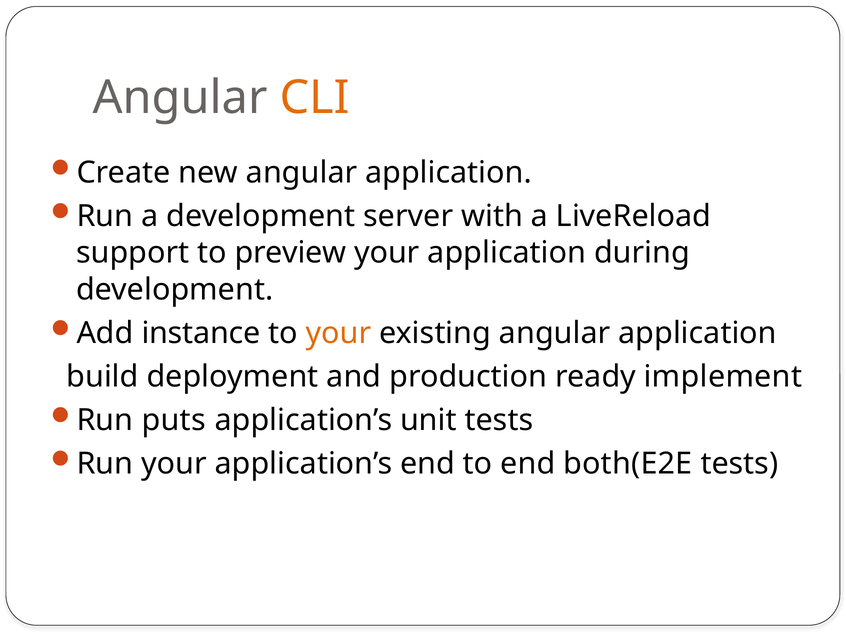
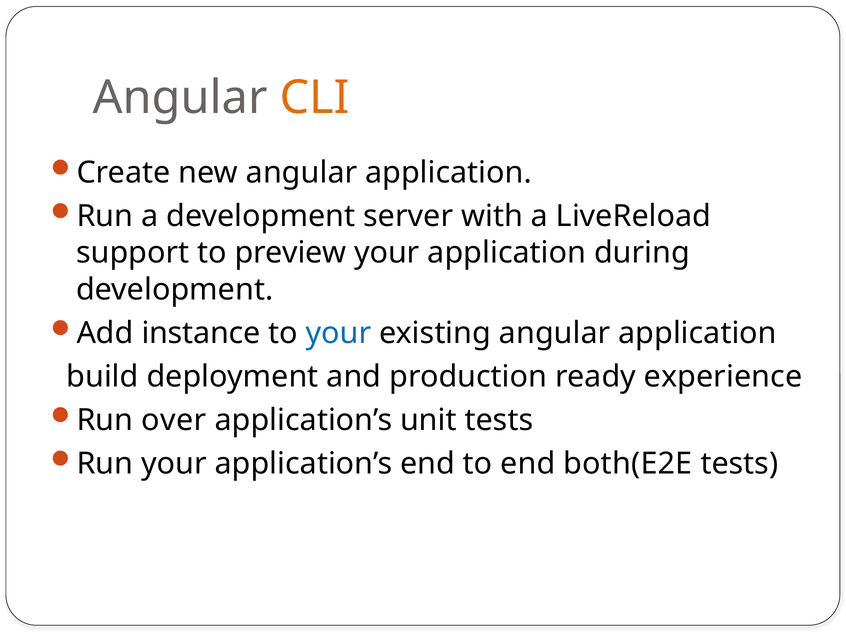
your colour: orange -> blue (338, 333)
implement: implement -> experience (723, 377)
puts: puts -> over (174, 420)
